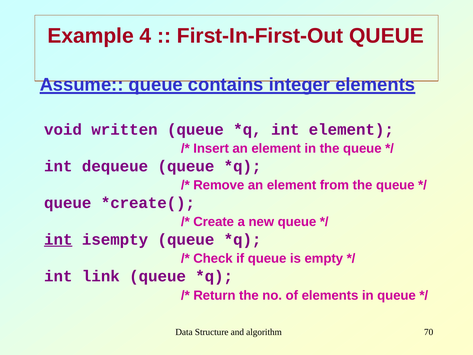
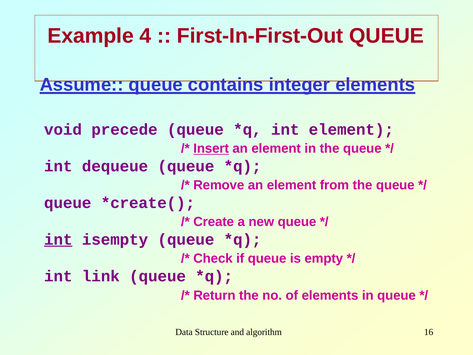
written: written -> precede (124, 129)
Insert underline: none -> present (211, 148)
70: 70 -> 16 (429, 332)
